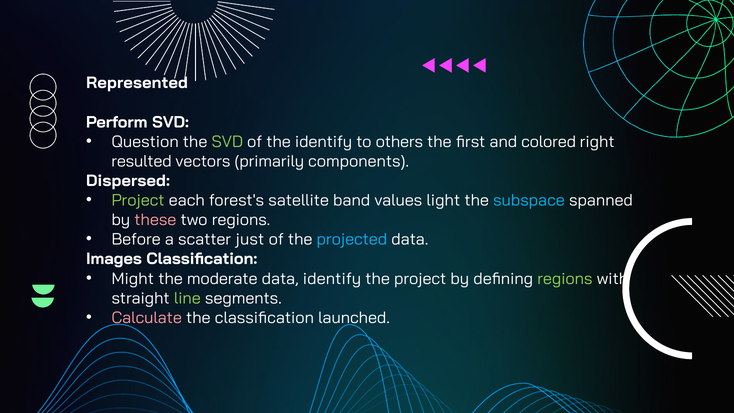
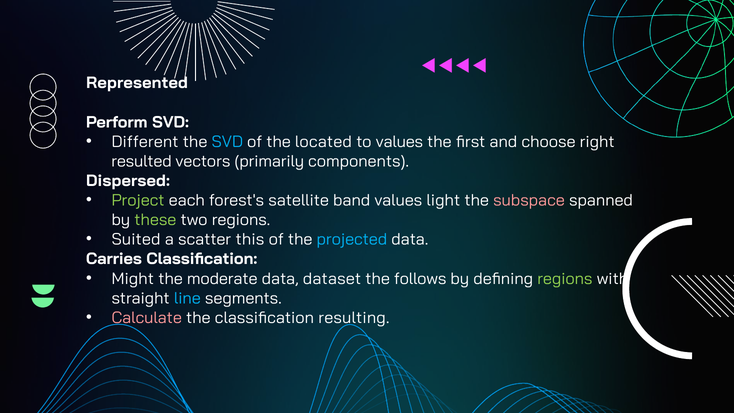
Question: Question -> Different (145, 142)
SVD colour: light green -> light blue (227, 142)
the identify: identify -> located (323, 142)
to others: others -> values (399, 142)
colored: colored -> choose (549, 142)
subspace colour: light blue -> pink (529, 200)
these colour: pink -> light green (155, 220)
Before: Before -> Suited (136, 239)
just: just -> this (250, 239)
Images: Images -> Carries (114, 259)
data identify: identify -> dataset (332, 279)
the project: project -> follows (420, 279)
line colour: light green -> light blue (187, 298)
launched: launched -> resulting (354, 318)
